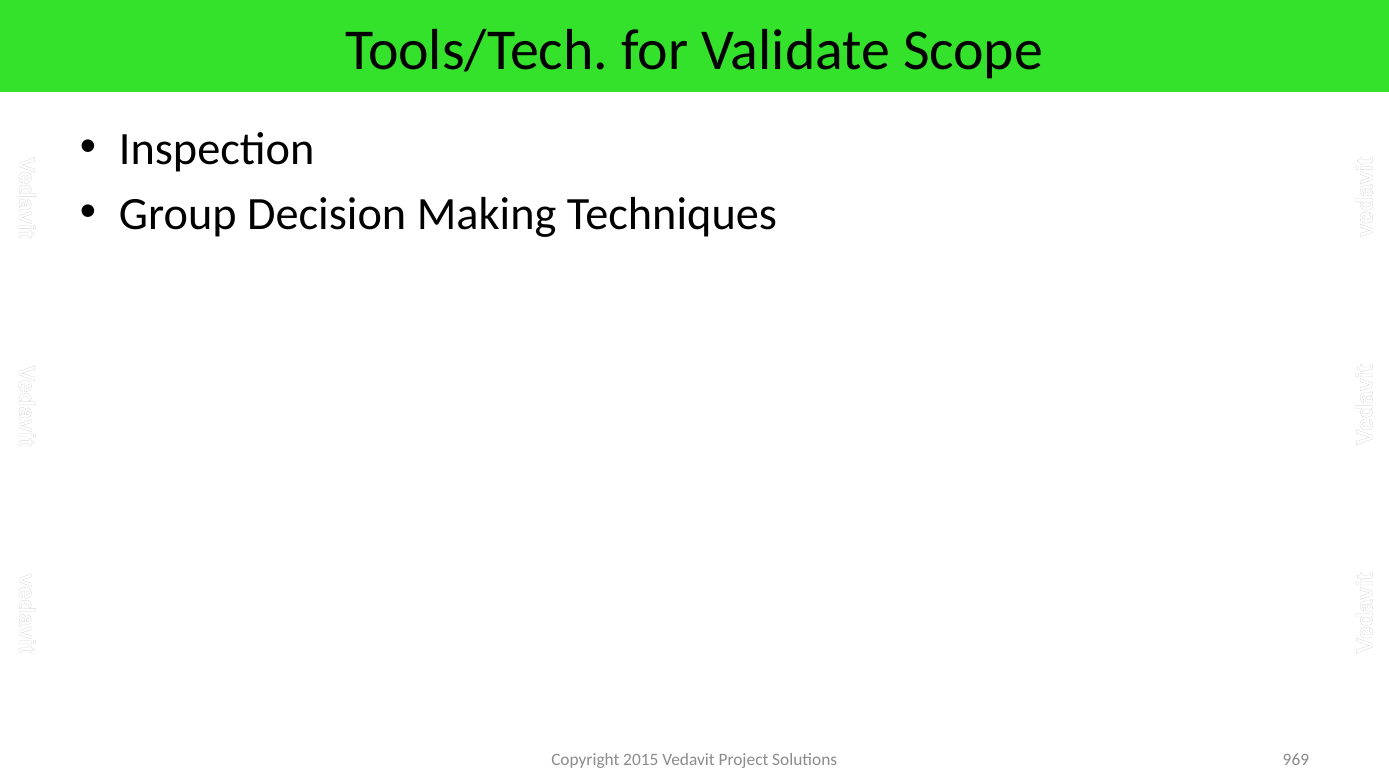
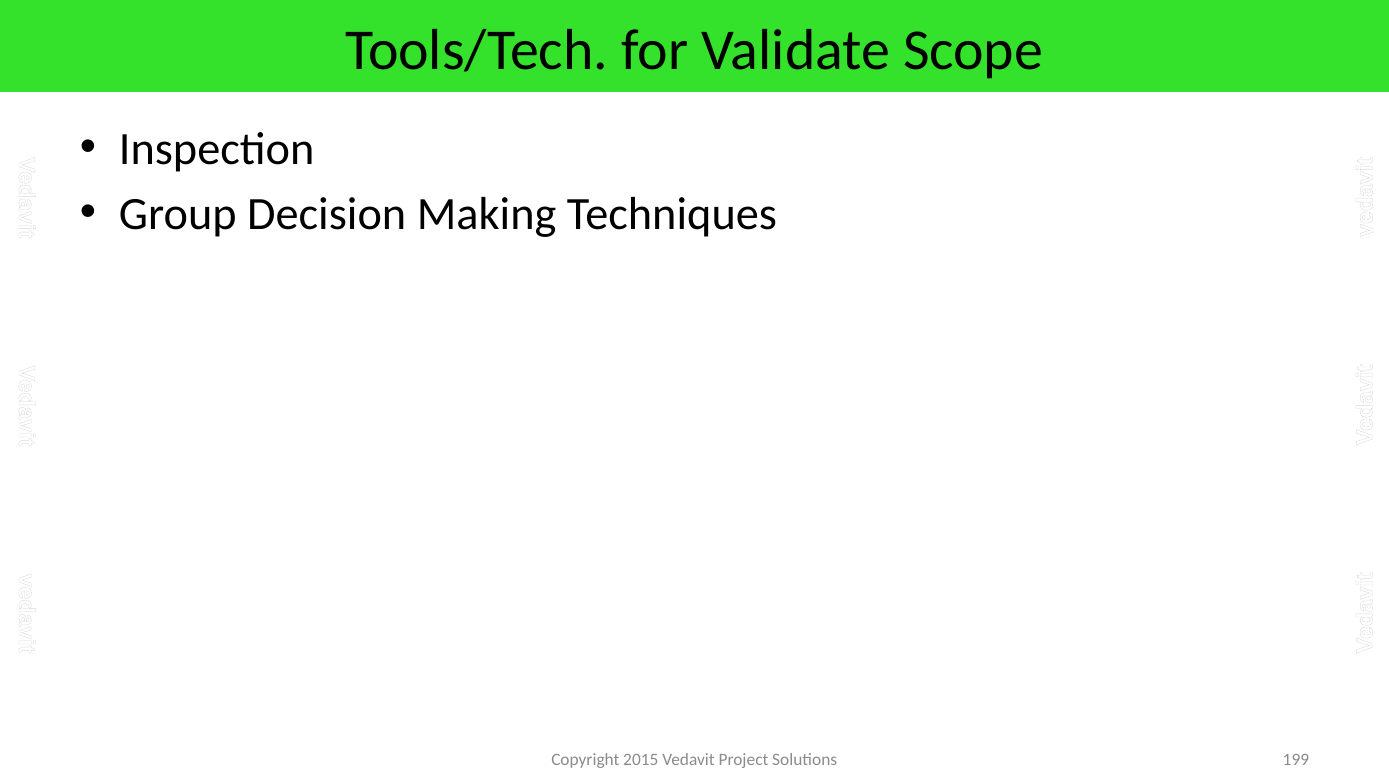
969: 969 -> 199 (1296, 760)
